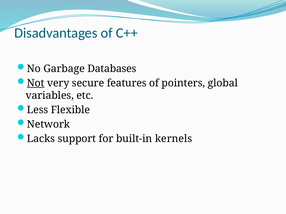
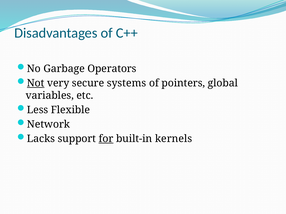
Databases: Databases -> Operators (112, 69)
features: features -> systems (127, 83)
for underline: none -> present (106, 139)
